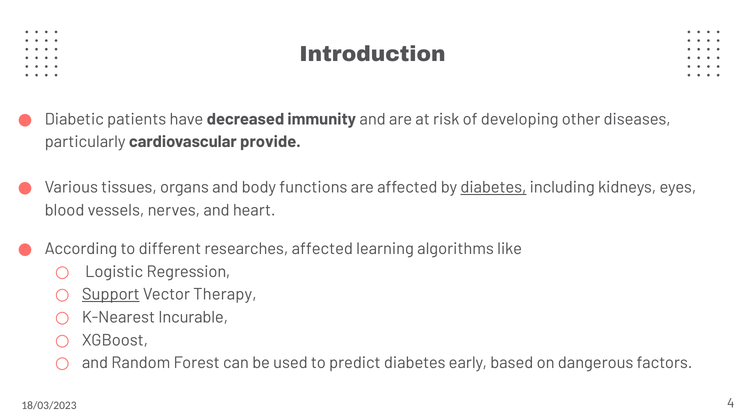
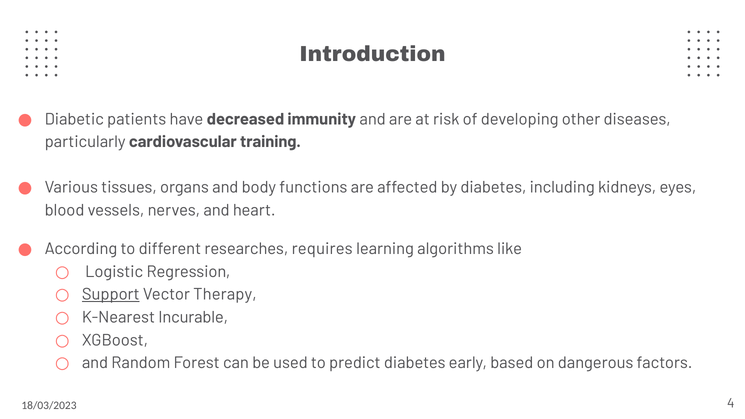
provide: provide -> training (271, 142)
diabetes underline: present -> none (493, 188)
researches affected: affected -> requires (322, 249)
